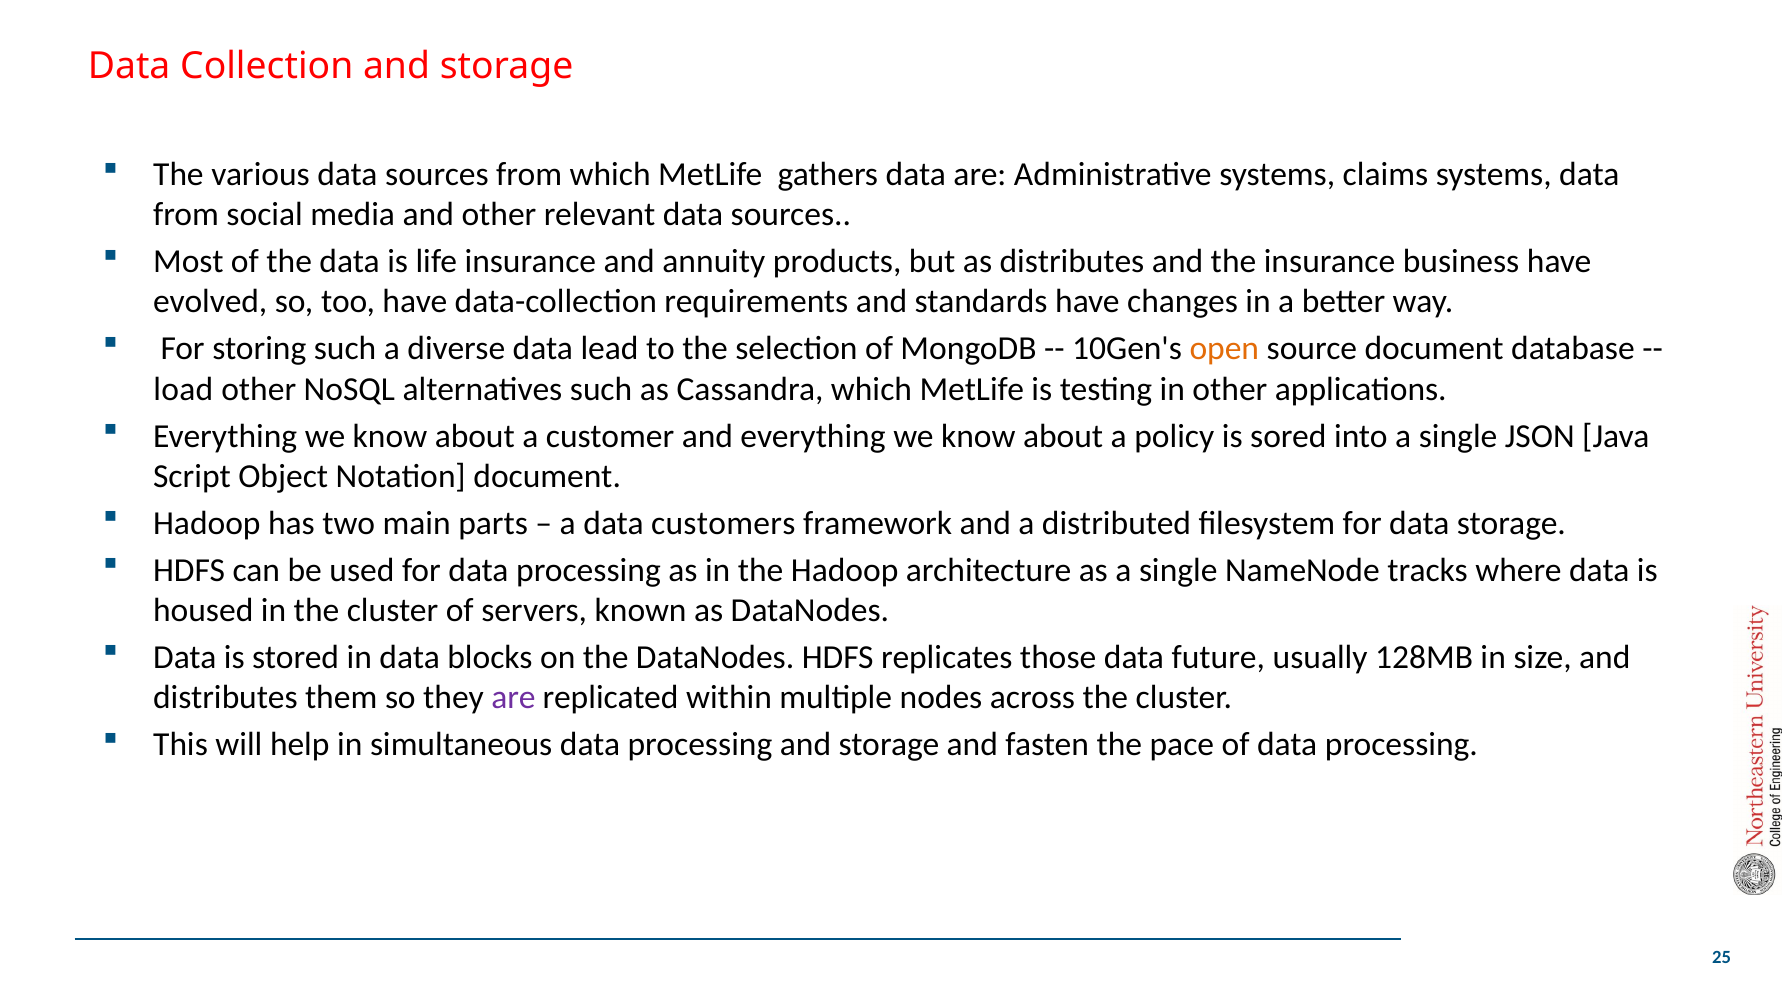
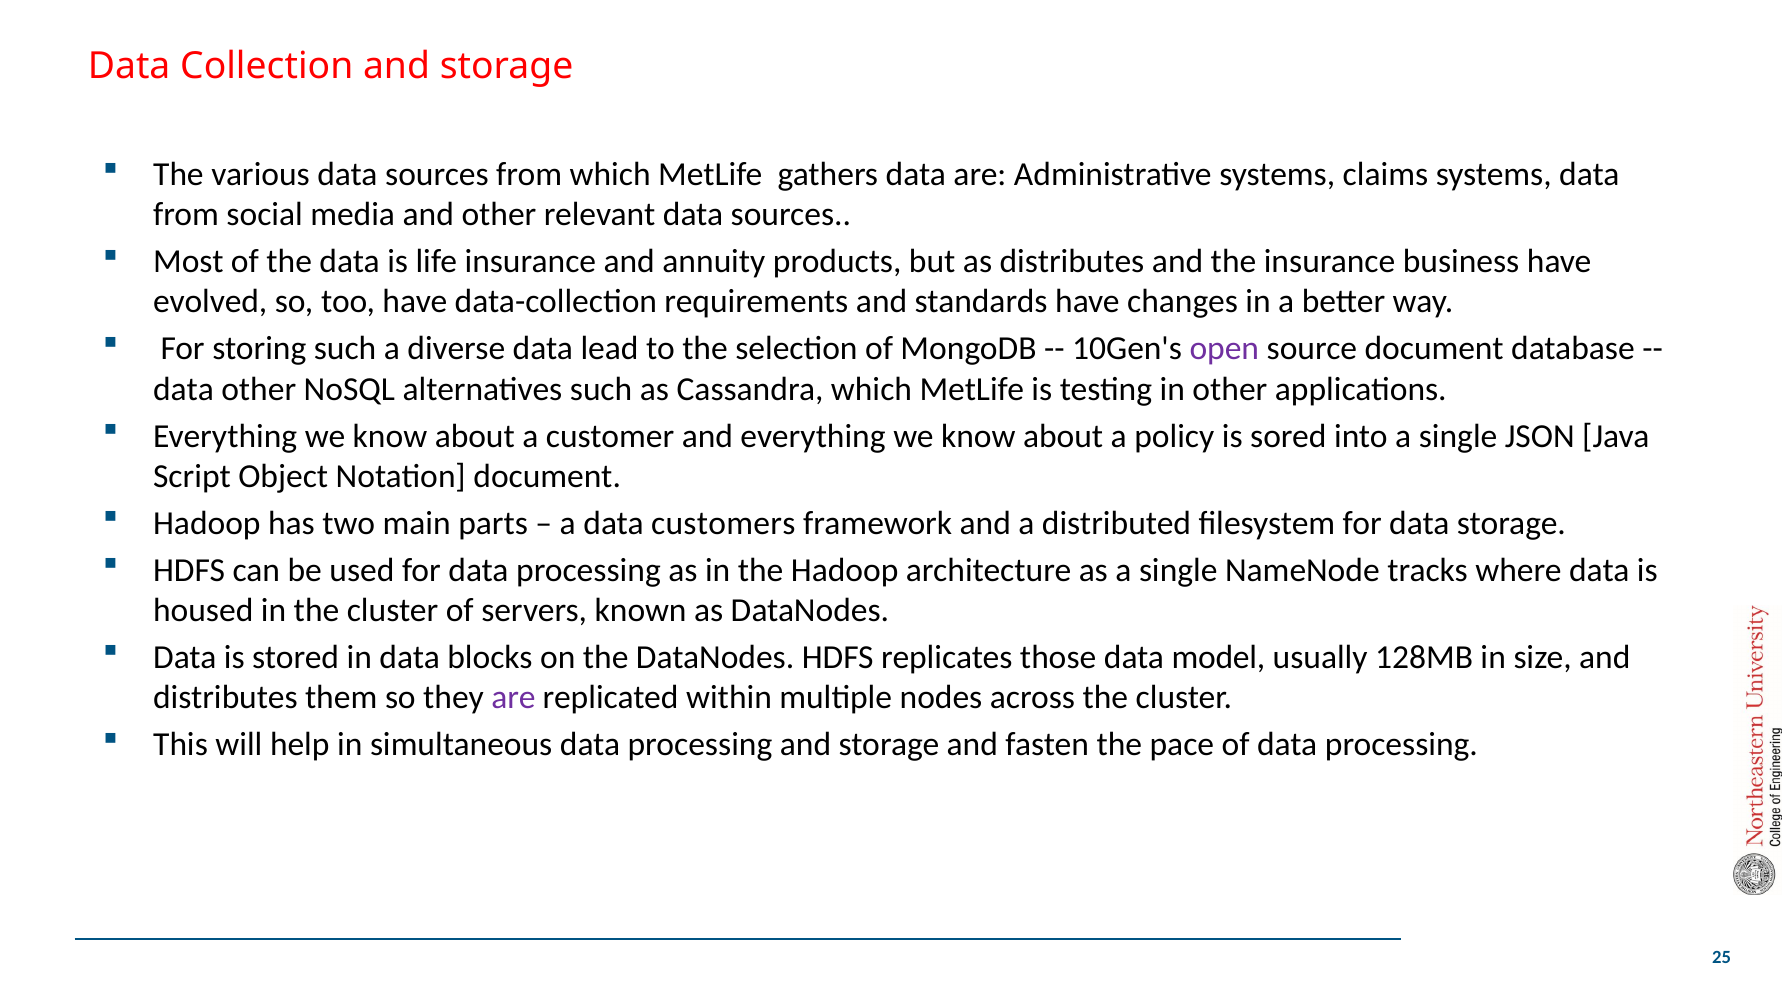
open colour: orange -> purple (1224, 349)
load: load -> data (184, 389)
future: future -> model (1218, 658)
